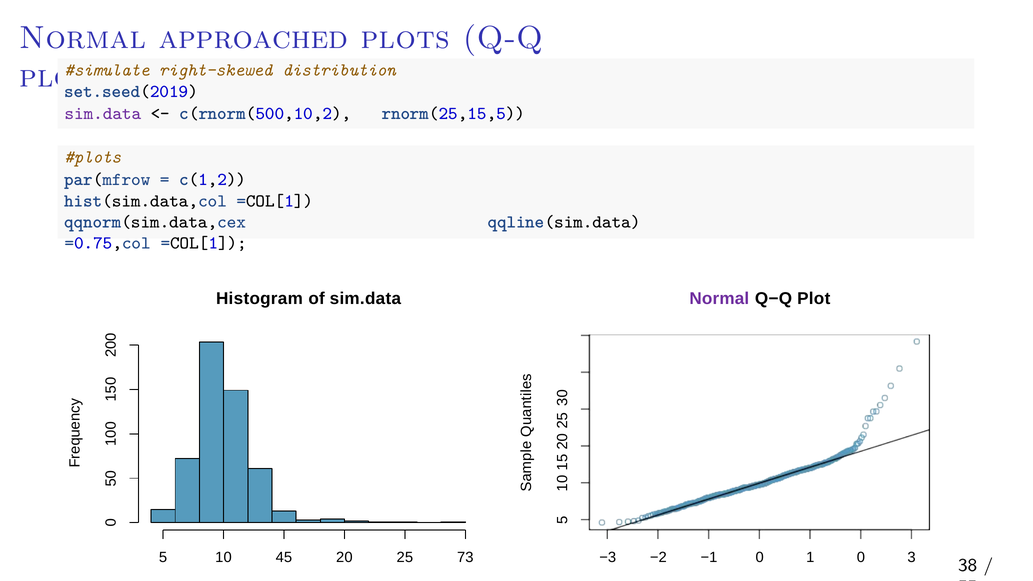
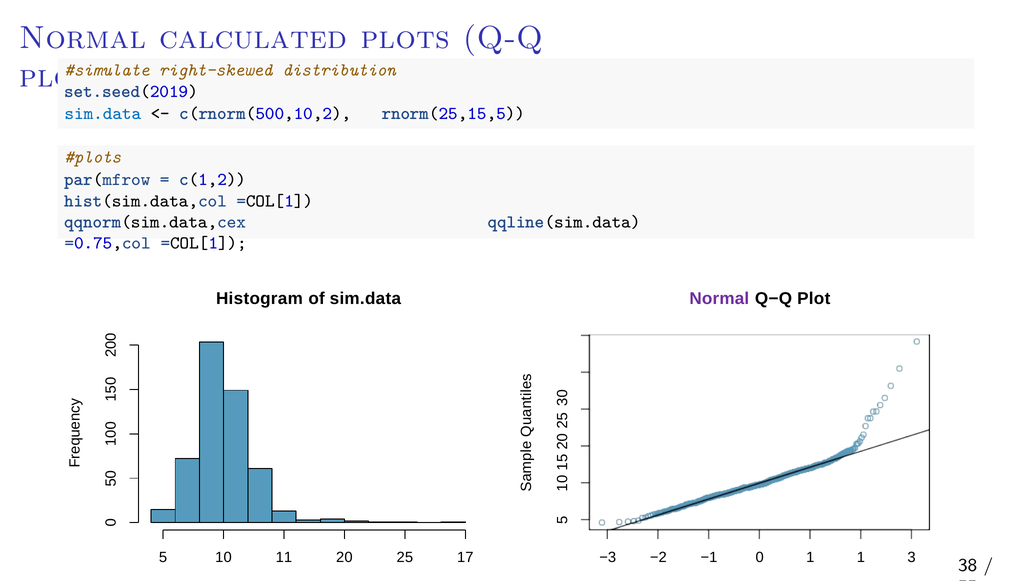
approached: approached -> calculated (253, 38)
sim.data colour: purple -> blue (103, 113)
45: 45 -> 11 (284, 558)
73: 73 -> 17 (465, 558)
−1 0 1 0: 0 -> 1 (861, 558)
